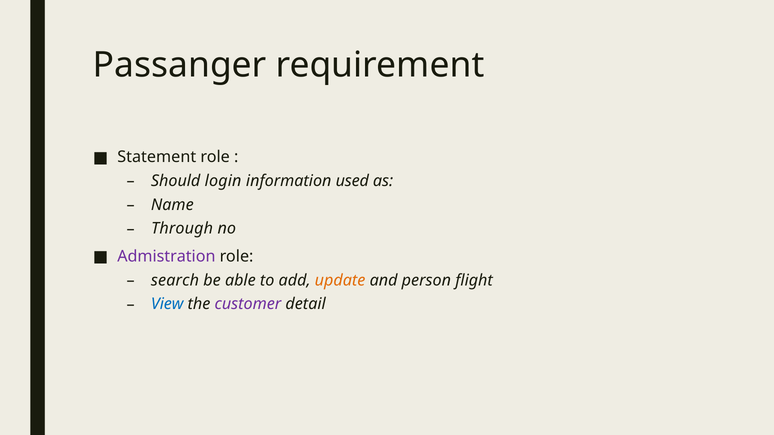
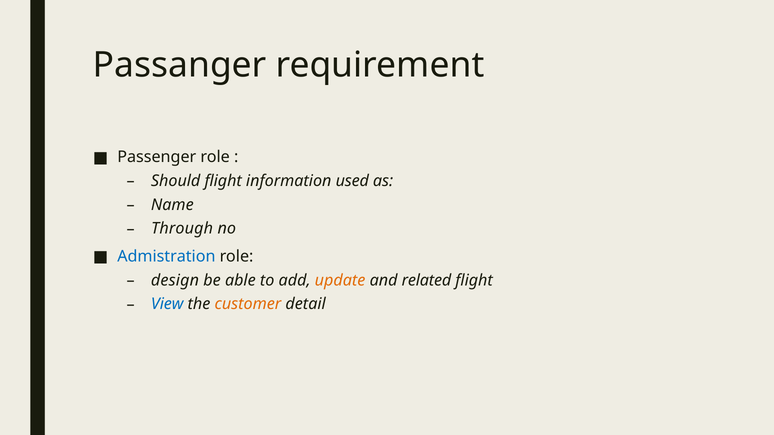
Statement: Statement -> Passenger (157, 157)
Should login: login -> flight (223, 181)
Admistration colour: purple -> blue (166, 257)
search: search -> design (175, 280)
person: person -> related (426, 280)
customer colour: purple -> orange (248, 304)
